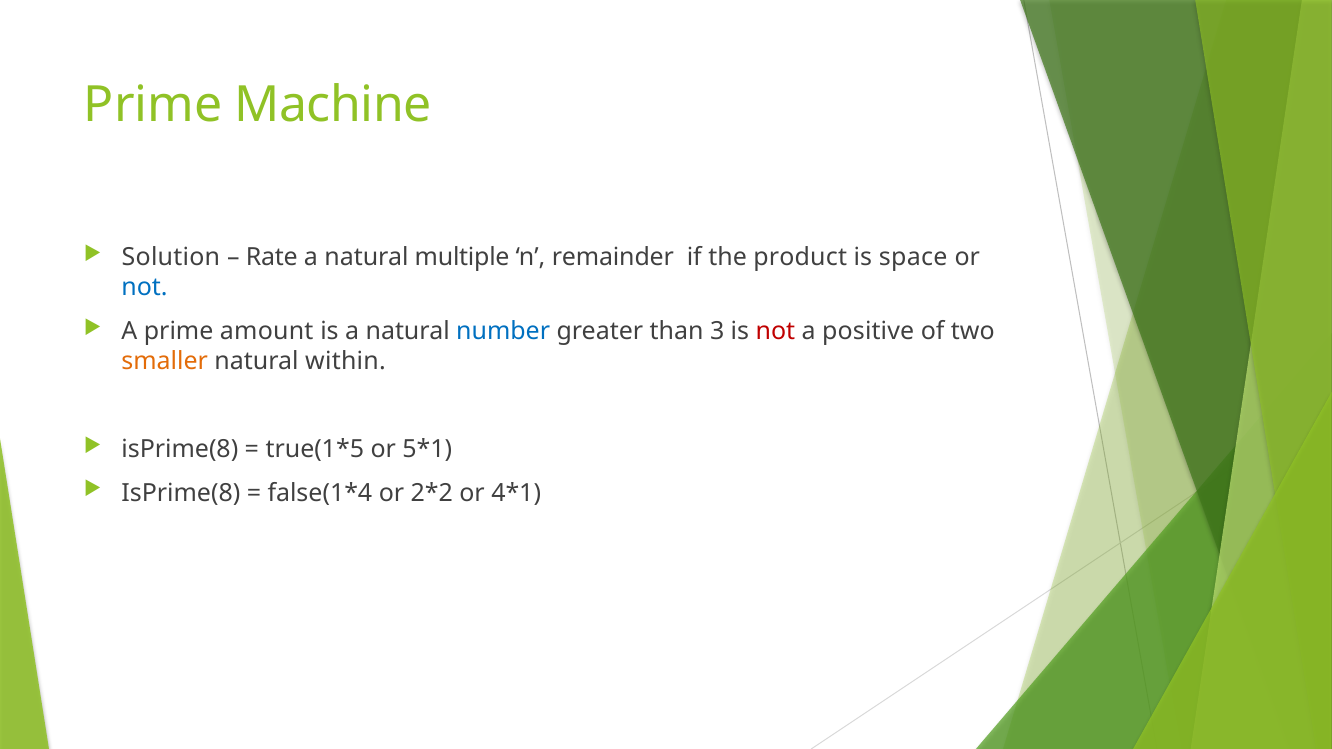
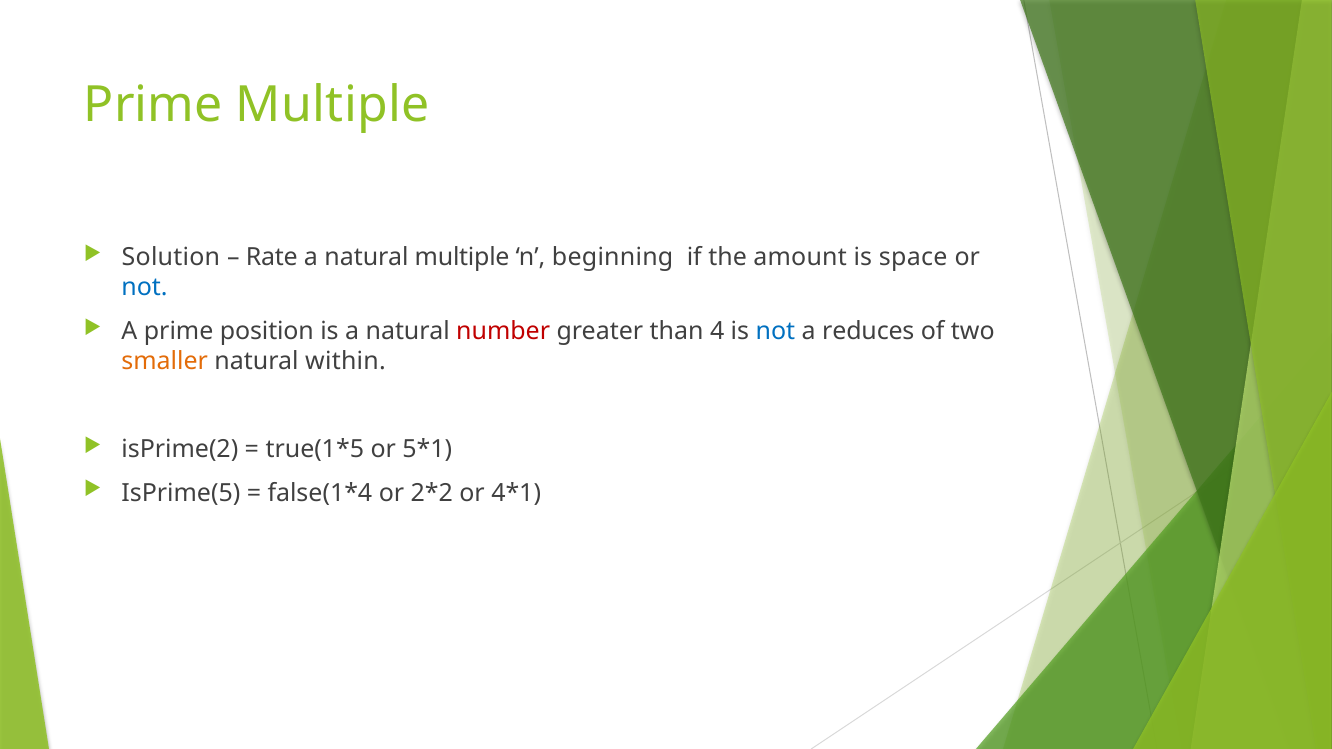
Prime Machine: Machine -> Multiple (333, 105)
remainder: remainder -> beginning (613, 258)
product: product -> amount (800, 258)
amount: amount -> position (267, 332)
number colour: blue -> red (503, 332)
3: 3 -> 4 (717, 332)
not colour: red -> blue (775, 332)
positive: positive -> reduces (868, 332)
isPrime(8: isPrime(8 -> isPrime(2 (180, 449)
IsPrime(8: IsPrime(8 -> IsPrime(5 (181, 493)
